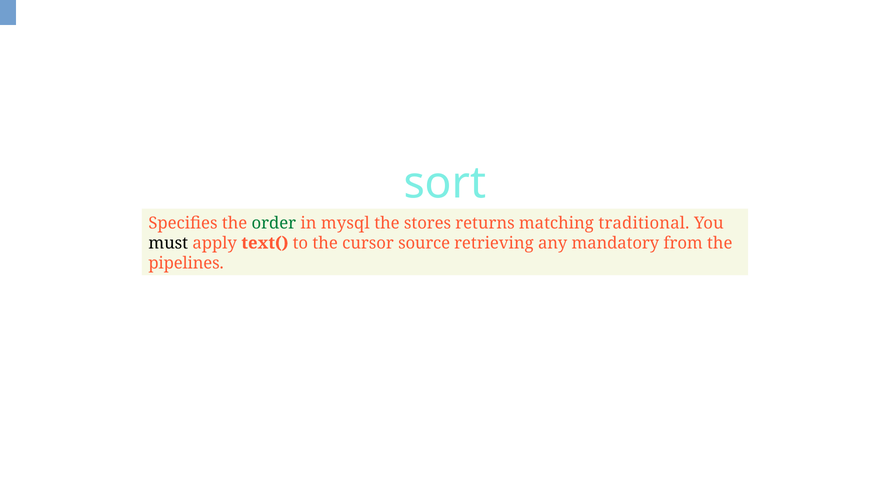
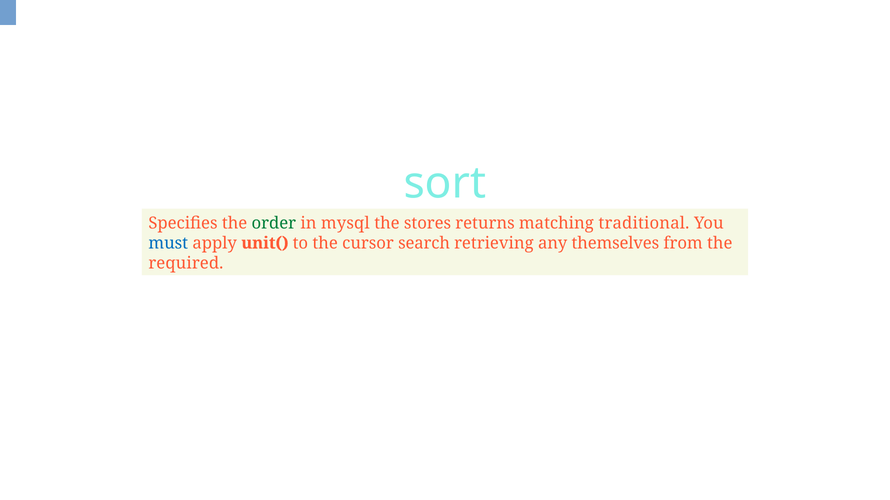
must colour: black -> blue (168, 243)
text(: text( -> unit( (265, 243)
source: source -> search (424, 243)
mandatory: mandatory -> themselves (615, 243)
pipelines: pipelines -> required (186, 263)
